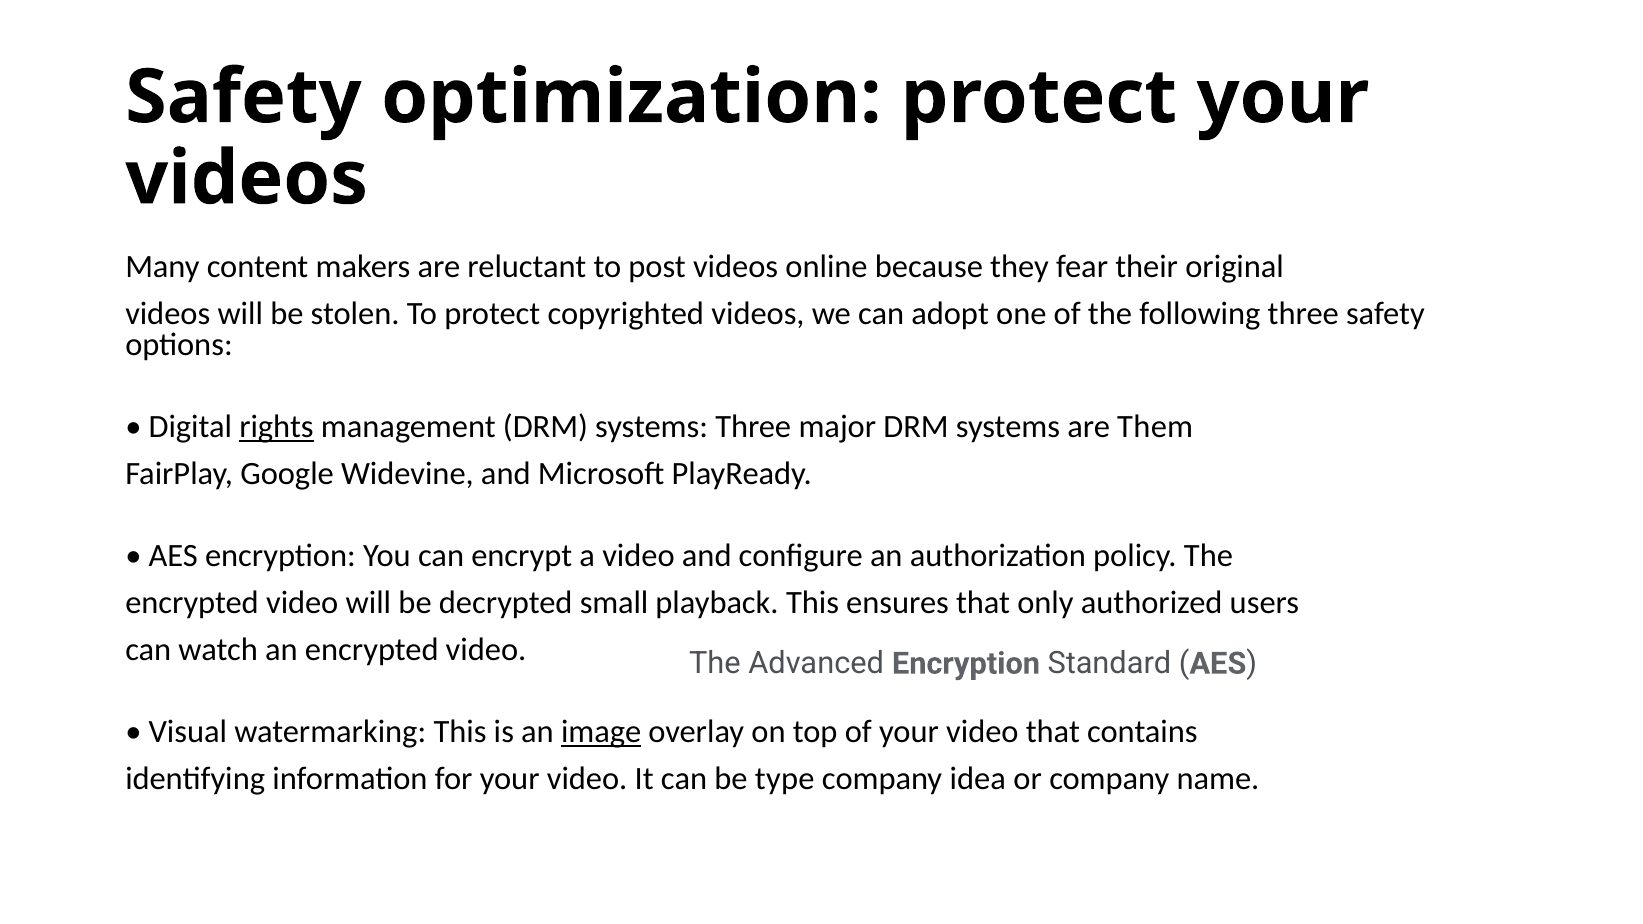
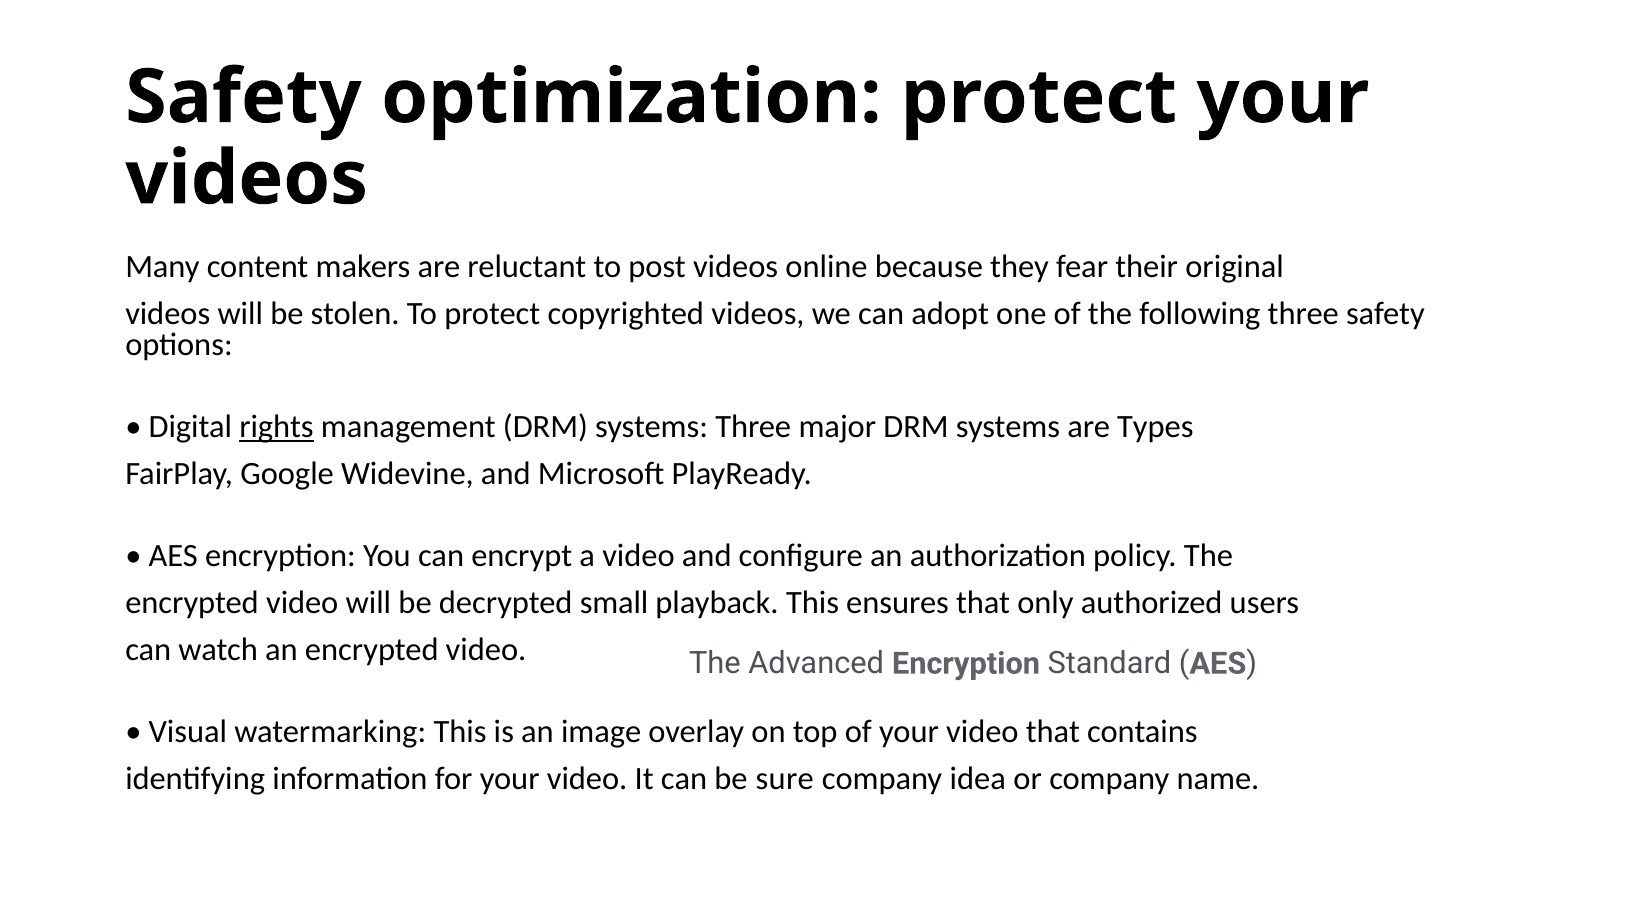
Them: Them -> Types (1155, 427)
image underline: present -> none (601, 732)
type: type -> sure (785, 779)
